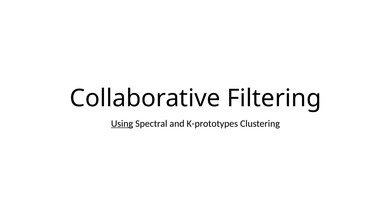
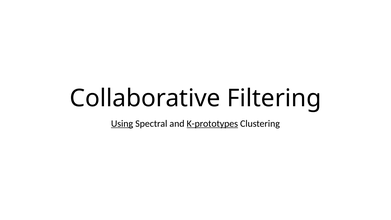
K-prototypes underline: none -> present (212, 124)
